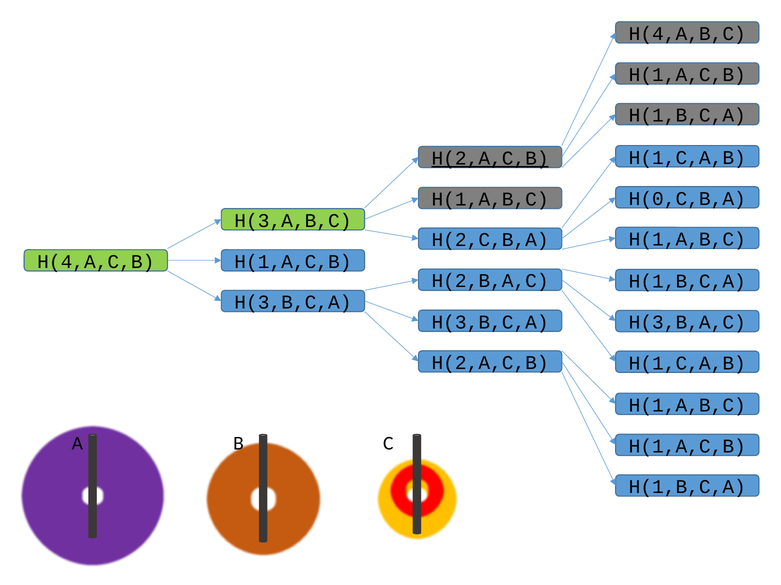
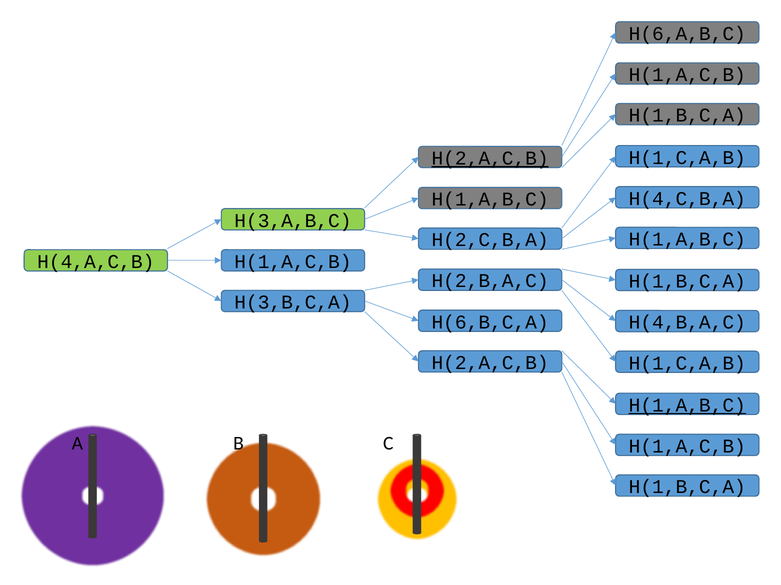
H(4,A,B,C: H(4,A,B,C -> H(6,A,B,C (687, 34)
H(0,C,B,A: H(0,C,B,A -> H(4,C,B,A (687, 199)
H(3,B,C,A: H(3,B,C,A -> H(6,B,C,A (490, 323)
H(3,B,A,C: H(3,B,A,C -> H(4,B,A,C (687, 323)
H(1,A,B,C underline: none -> present (687, 406)
